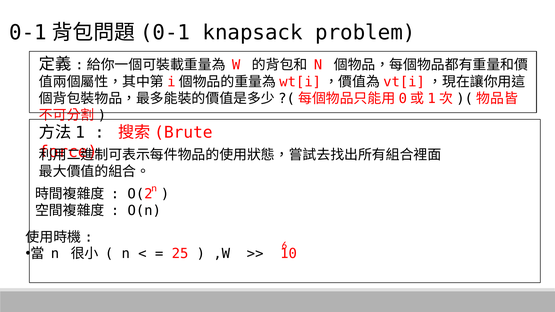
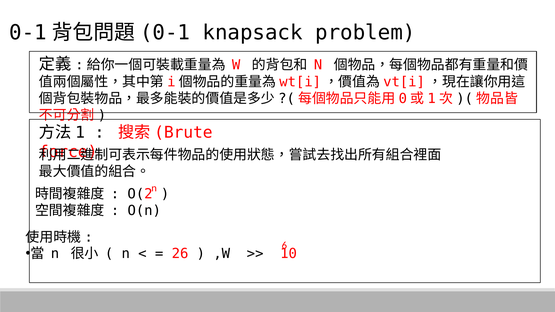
25: 25 -> 26 (180, 254)
